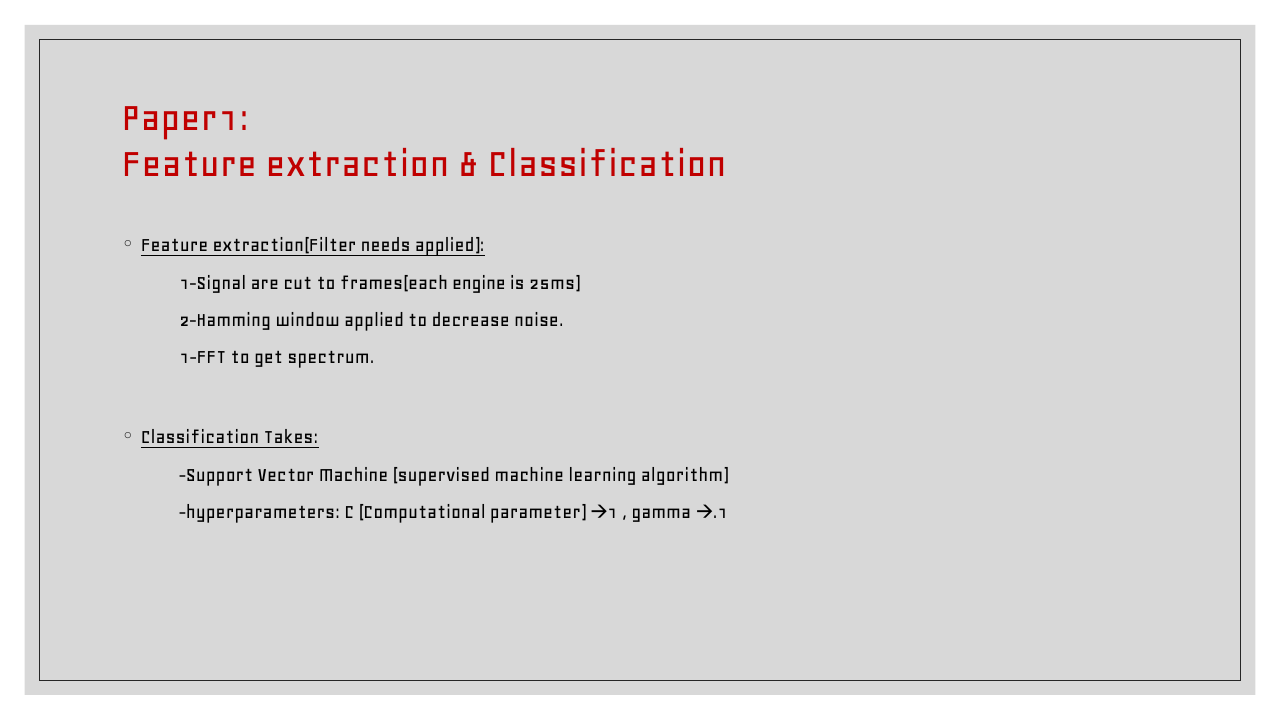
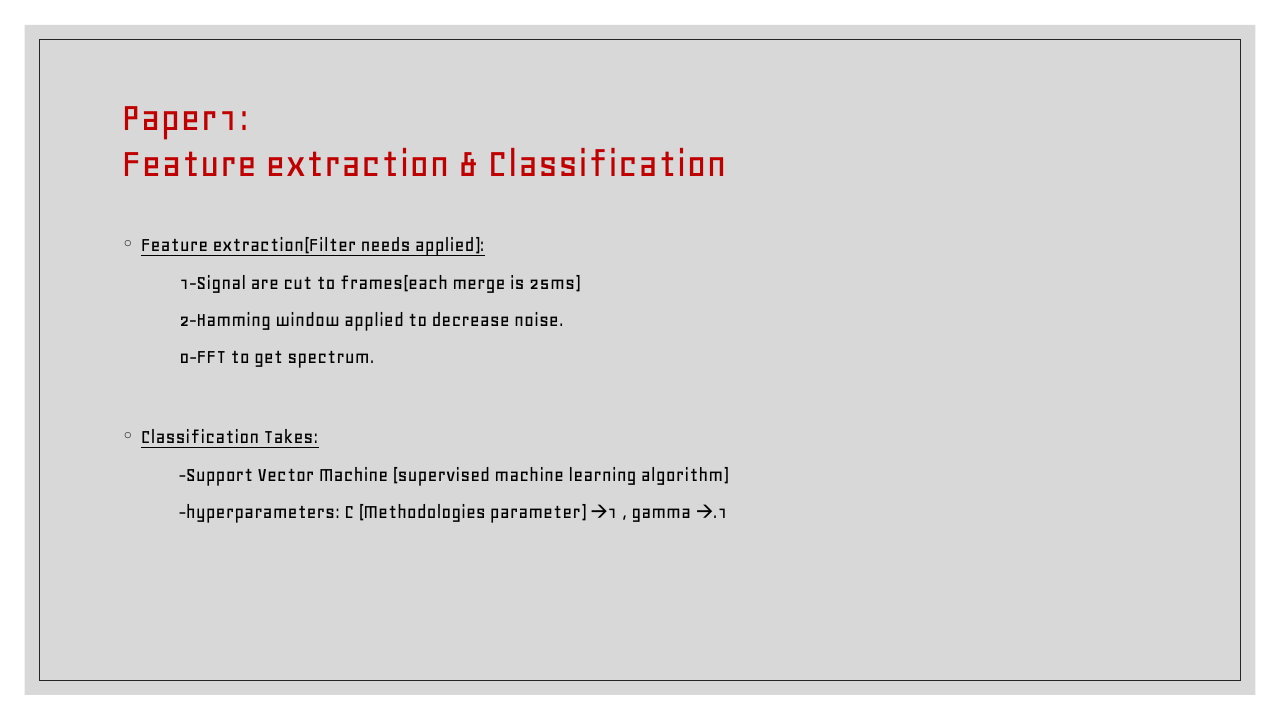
engine: engine -> merge (479, 282)
1-FFT: 1-FFT -> 0-FFT (203, 357)
Computational: Computational -> Methodologies (422, 511)
